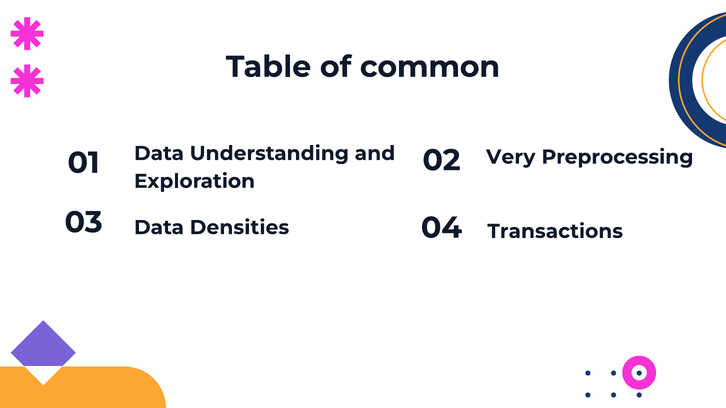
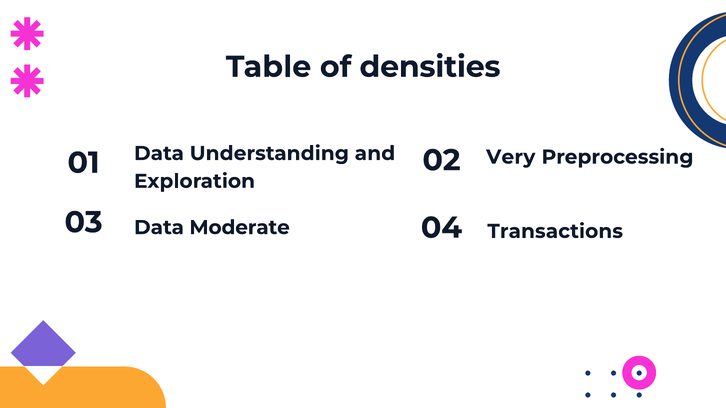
common: common -> densities (430, 67)
Densities: Densities -> Moderate (240, 228)
